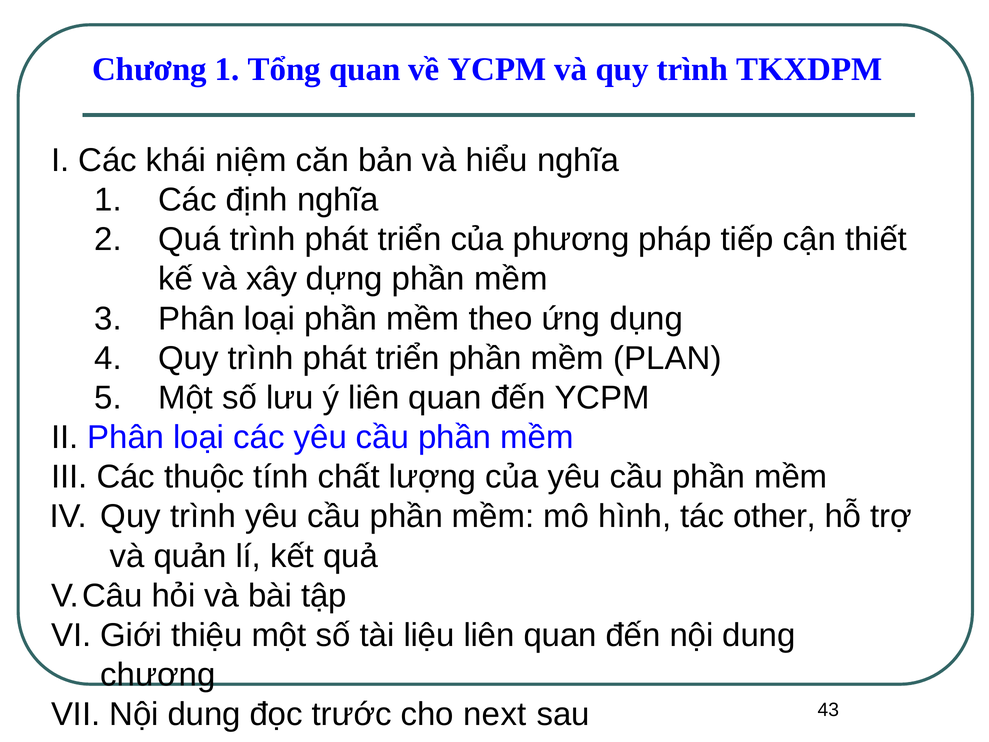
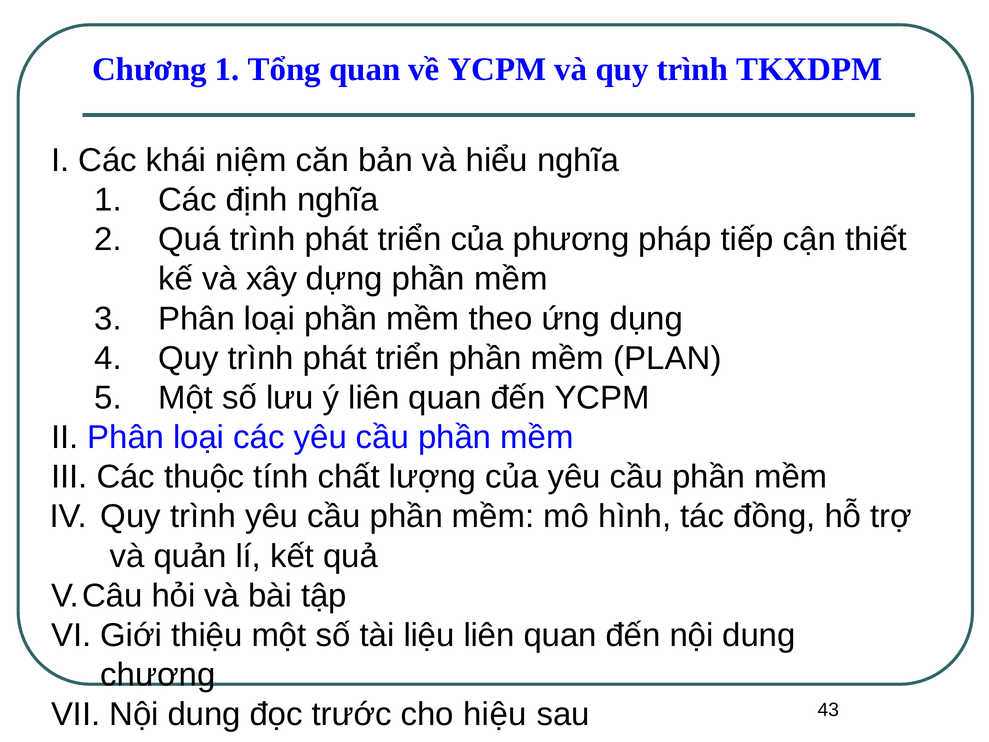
other: other -> đồng (774, 516)
next: next -> hiệu (495, 714)
